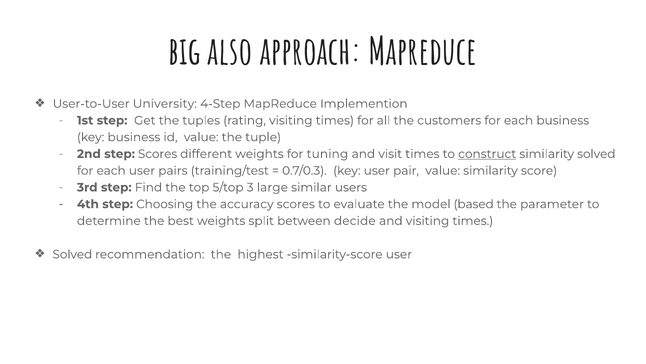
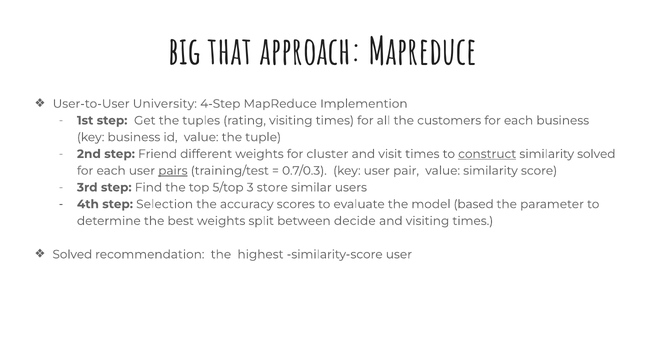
also: also -> that (230, 52)
step Scores: Scores -> Friend (158, 154)
tuning: tuning -> cluster (327, 154)
pairs underline: none -> present (173, 170)
large: large -> store (272, 187)
Choosing: Choosing -> Selection (165, 204)
